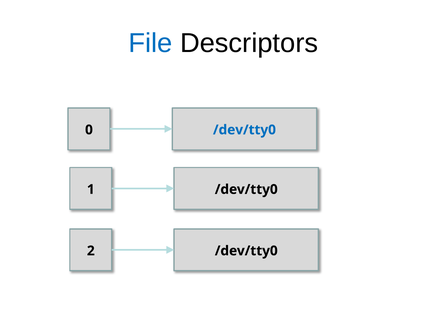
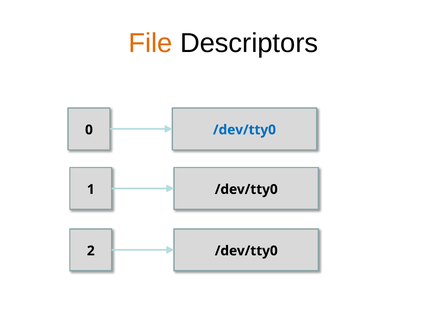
File colour: blue -> orange (151, 43)
